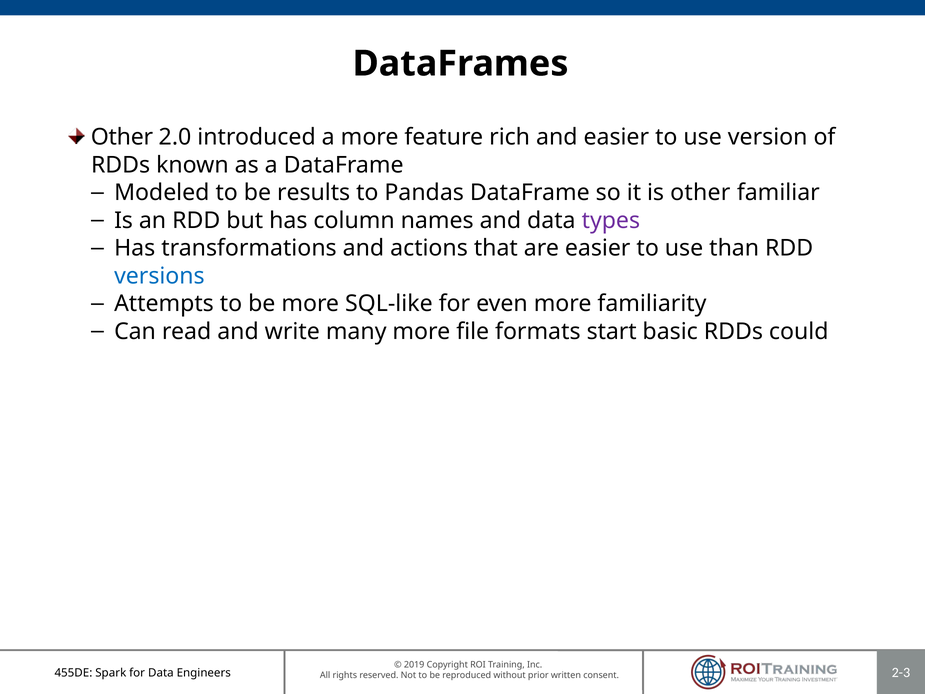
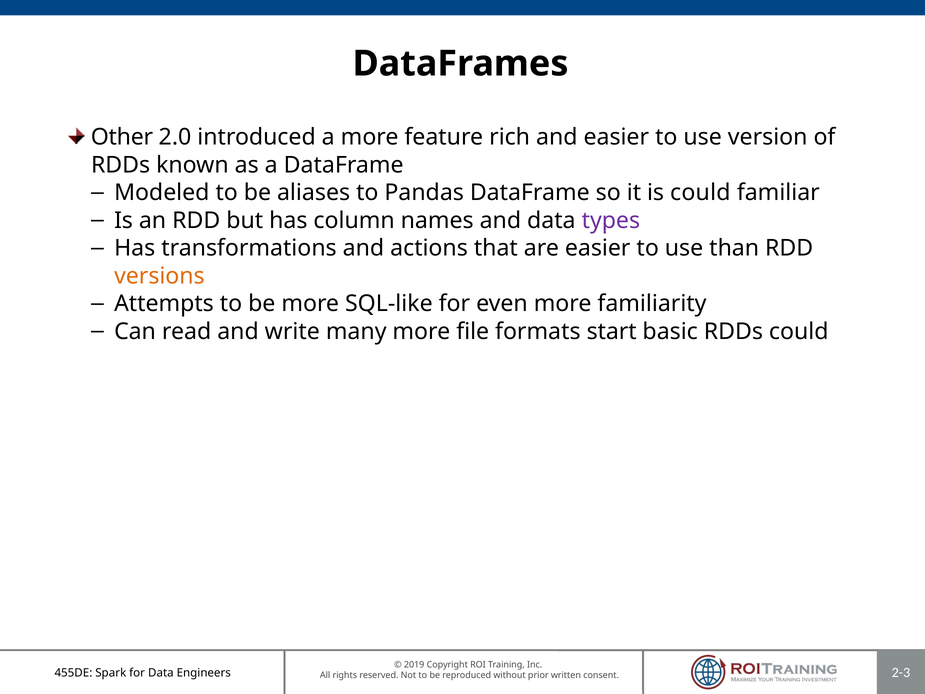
results: results -> aliases (314, 193)
is other: other -> could (700, 193)
versions colour: blue -> orange (159, 276)
